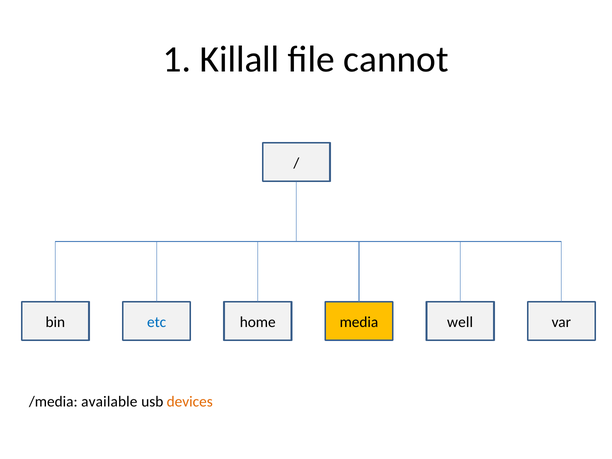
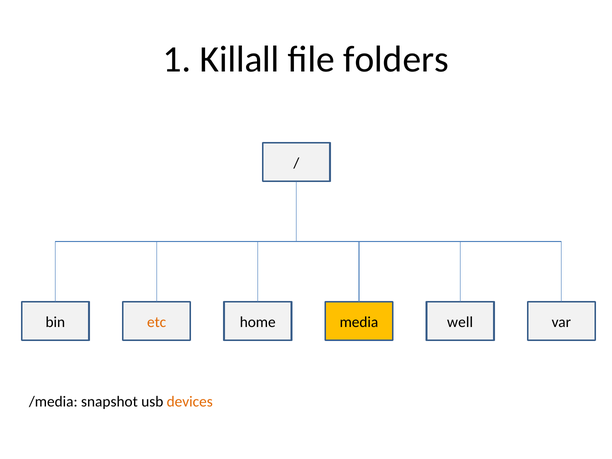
cannot: cannot -> folders (396, 59)
etc colour: blue -> orange (157, 322)
available: available -> snapshot (109, 402)
